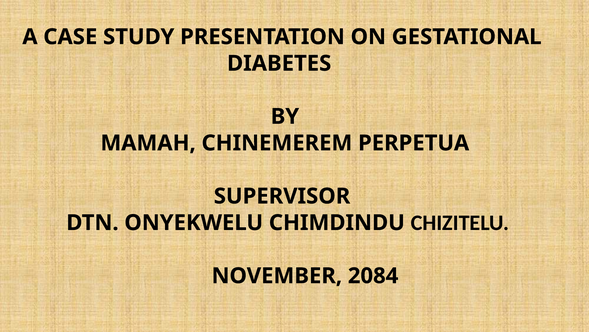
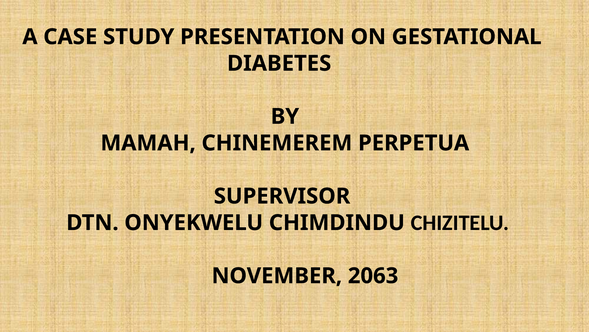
2084: 2084 -> 2063 (373, 275)
